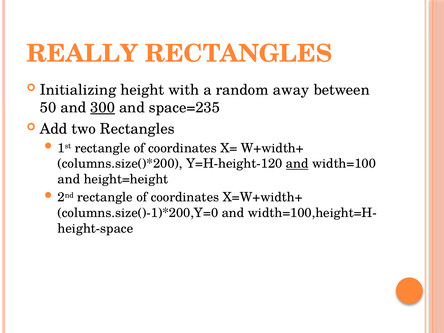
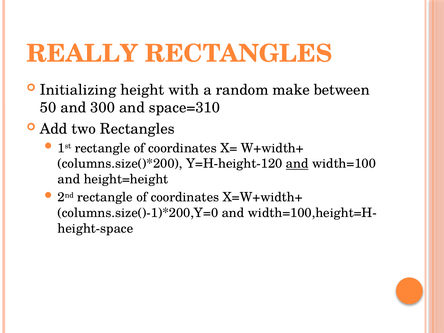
away: away -> make (291, 90)
300 underline: present -> none (103, 108)
space=235: space=235 -> space=310 (185, 108)
